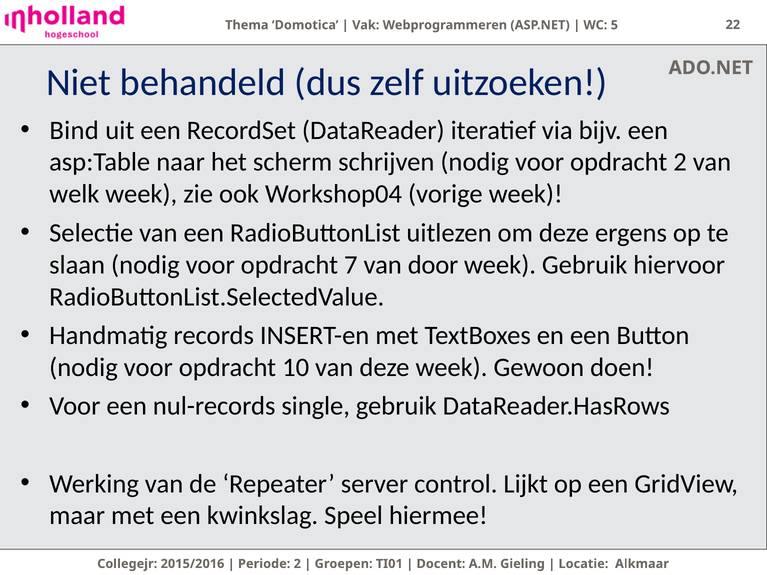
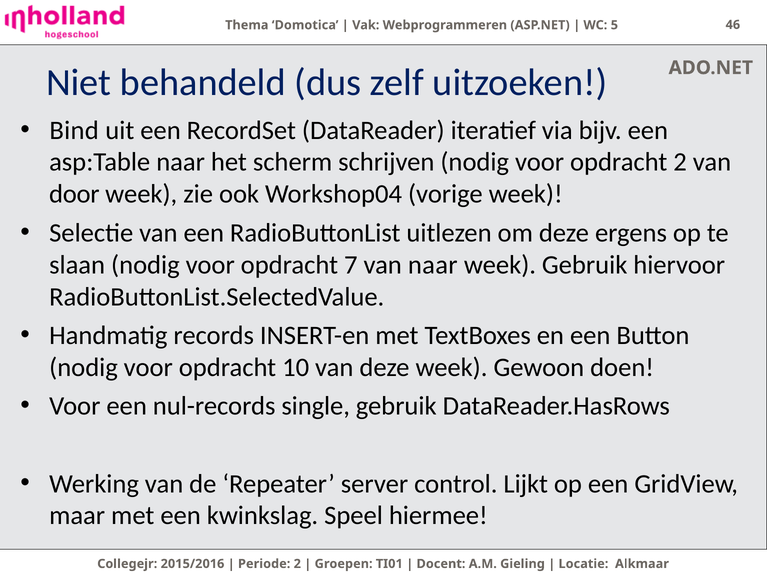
22: 22 -> 46 (733, 25)
welk: welk -> door (74, 194)
van door: door -> naar (433, 265)
